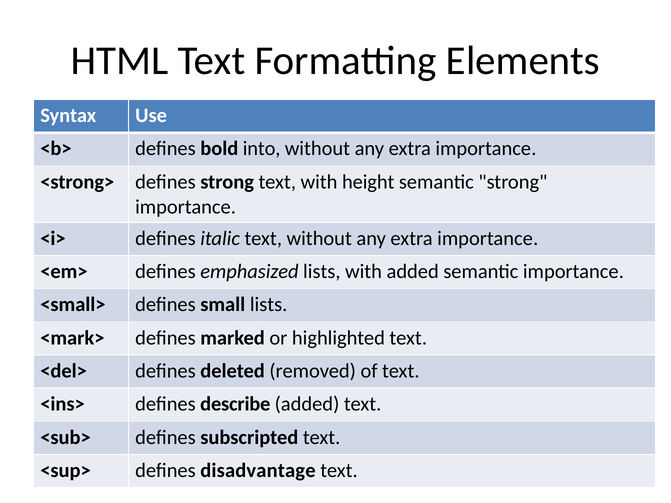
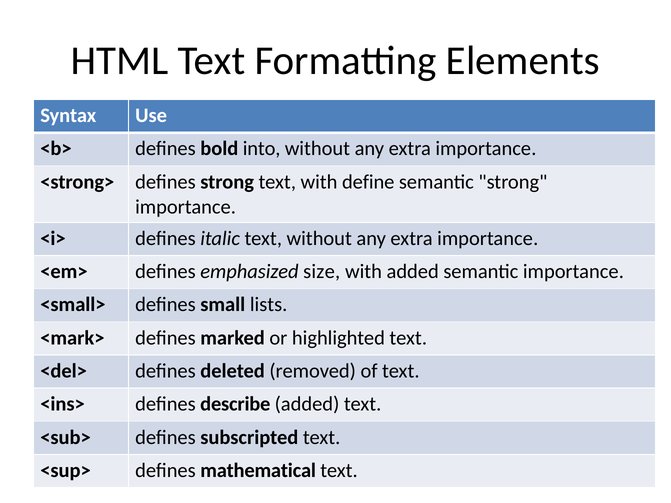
height: height -> define (368, 182)
emphasized lists: lists -> size (322, 272)
disadvantage: disadvantage -> mathematical (258, 471)
